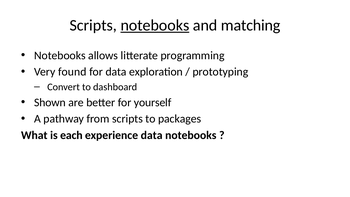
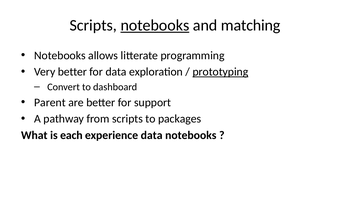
Very found: found -> better (72, 72)
prototyping underline: none -> present (220, 72)
Shown: Shown -> Parent (50, 102)
yourself: yourself -> support (153, 102)
